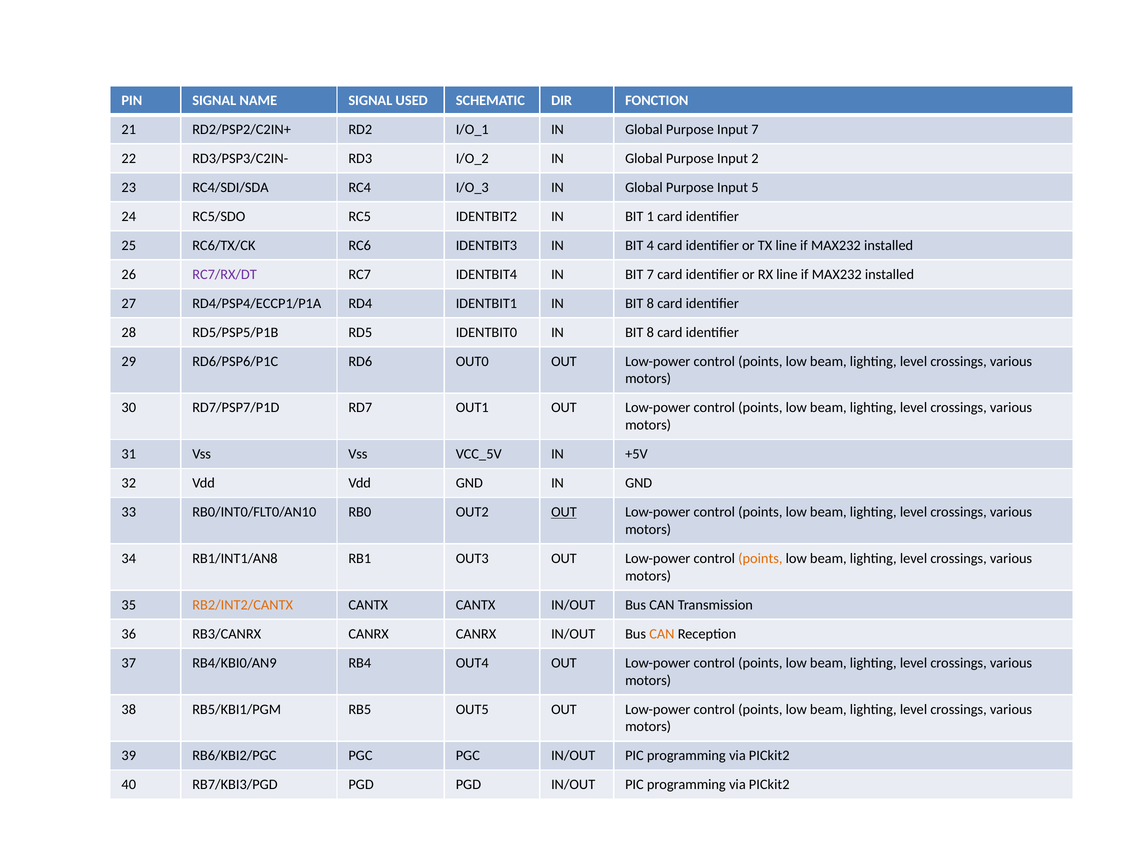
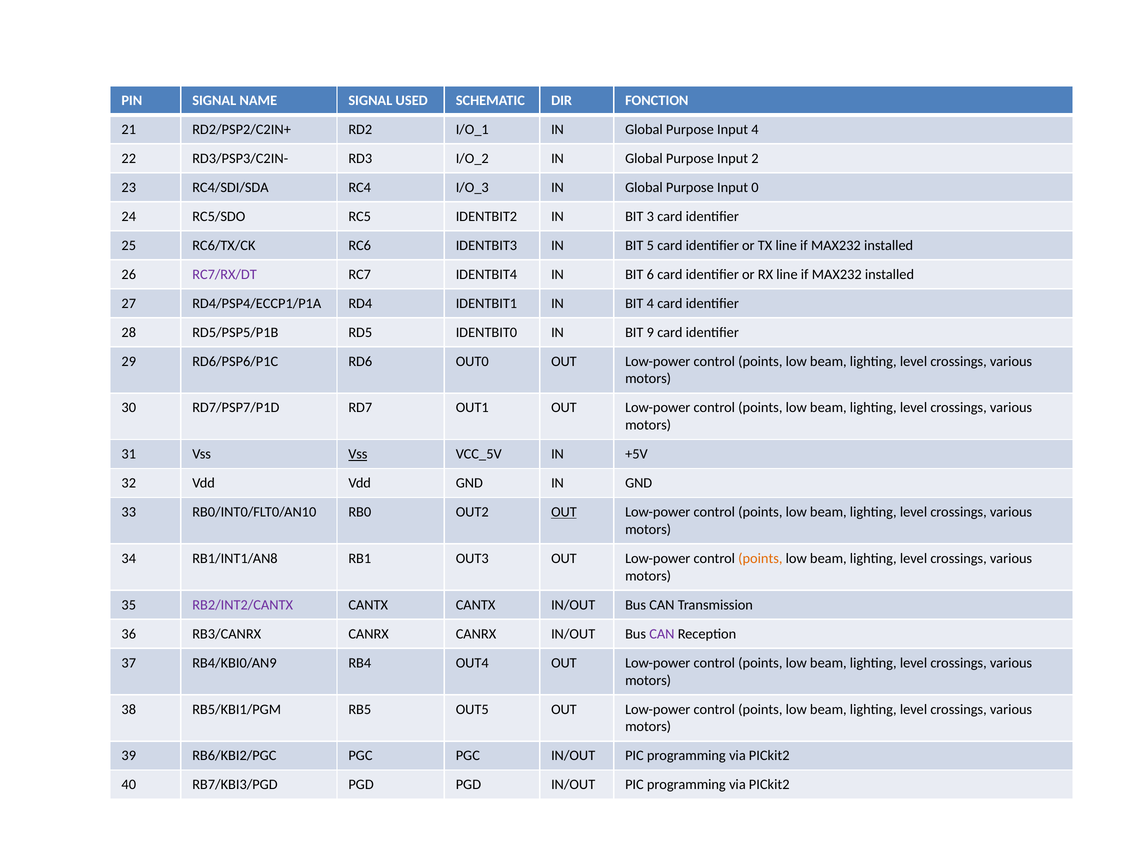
Input 7: 7 -> 4 (755, 130)
5: 5 -> 0 (755, 187)
1: 1 -> 3 (650, 216)
4: 4 -> 5 (650, 245)
BIT 7: 7 -> 6 (650, 274)
IDENTBIT1 IN BIT 8: 8 -> 4 (650, 303)
IDENTBIT0 IN BIT 8: 8 -> 9 (650, 332)
Vss underline: none -> present (358, 454)
RB2/INT2/CANTX colour: orange -> purple (243, 605)
CAN colour: orange -> purple (662, 634)
